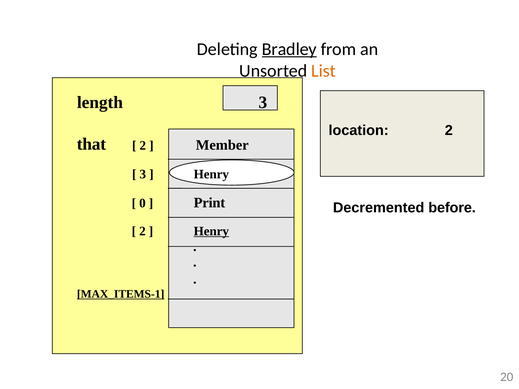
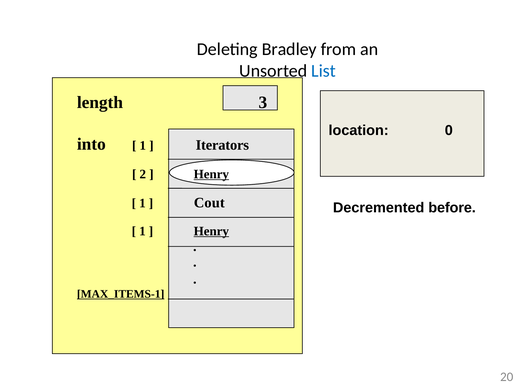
Bradley underline: present -> none (289, 49)
List colour: orange -> blue (324, 71)
location 2: 2 -> 0 (449, 130)
that: that -> into (91, 144)
2: 2 -> 1 (143, 146)
Member: Member -> Iterators (222, 145)
3: 3 -> 2 (143, 174)
Henry underline: none -> present (211, 174)
0: 0 -> 1 (142, 203)
Print: Print -> Cout (209, 203)
2: 2 -> 1 (142, 231)
